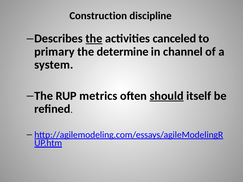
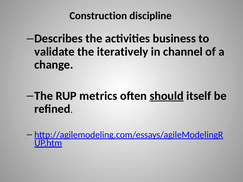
the underline: present -> none (94, 39)
canceled: canceled -> business (174, 39)
primary: primary -> validate (54, 52)
determine: determine -> iteratively (123, 52)
system: system -> change (54, 65)
